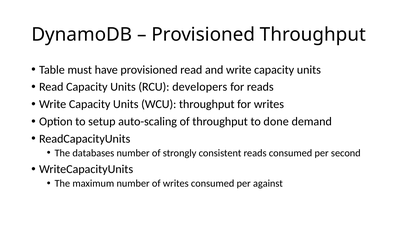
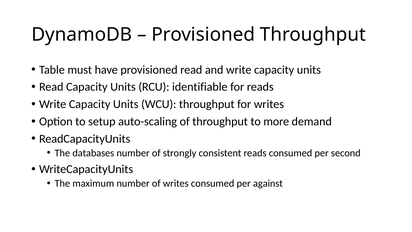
developers: developers -> identifiable (200, 87)
done: done -> more (276, 121)
